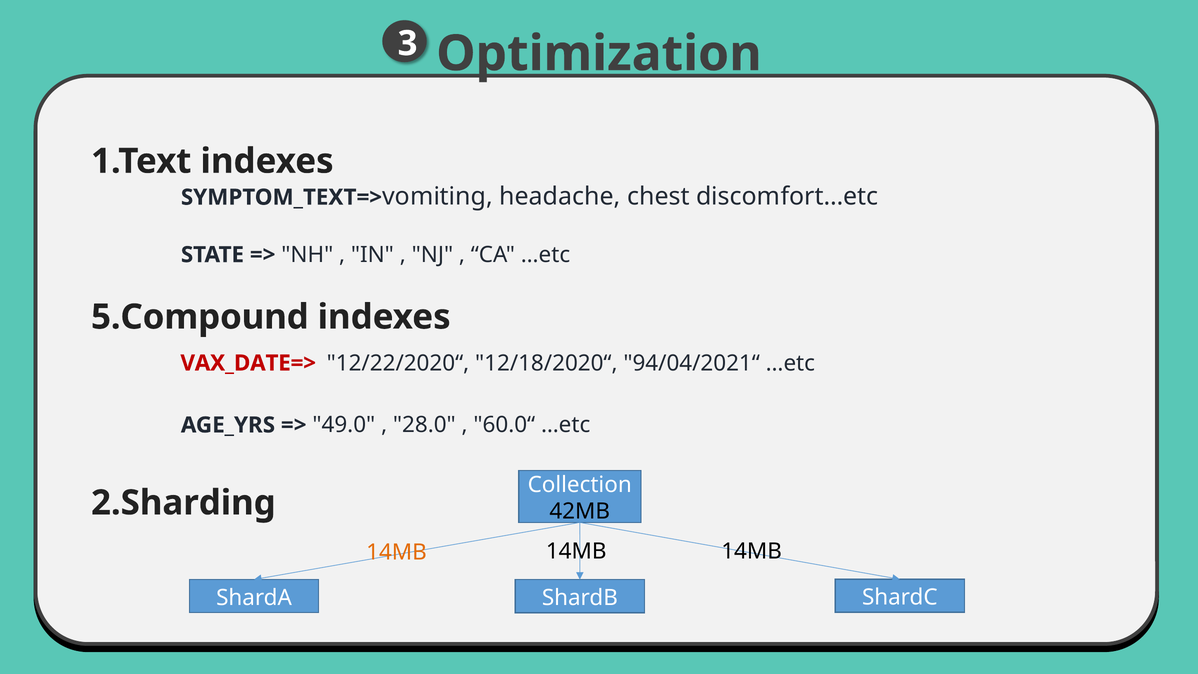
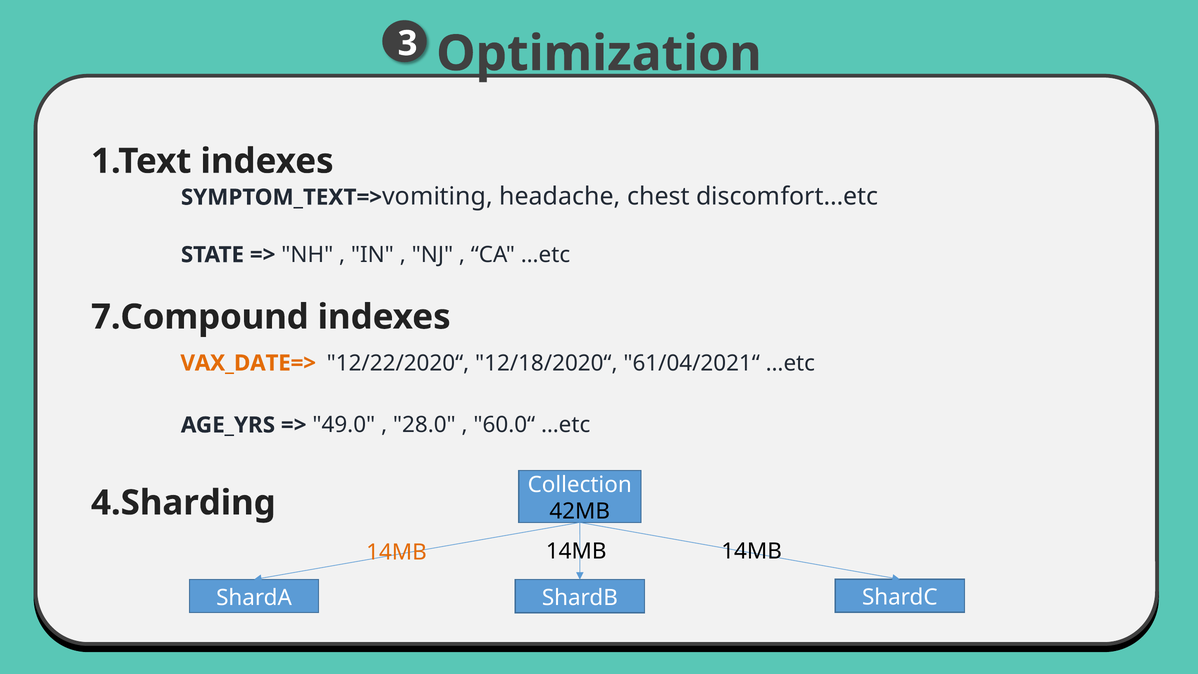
5.Compound: 5.Compound -> 7.Compound (200, 317)
VAX_DATE=> colour: red -> orange (248, 363)
94/04/2021“: 94/04/2021“ -> 61/04/2021“ (692, 363)
2.Sharding: 2.Sharding -> 4.Sharding (183, 503)
